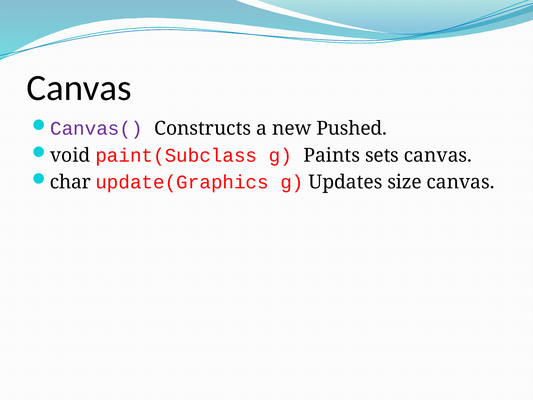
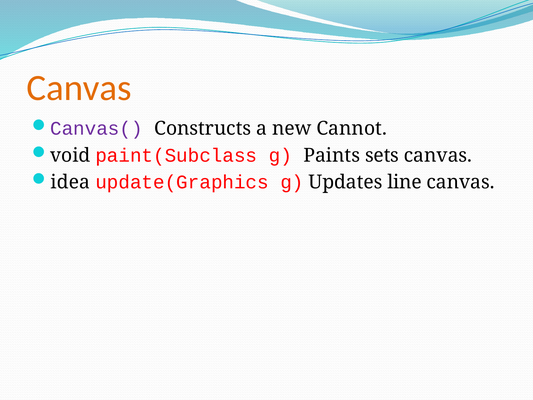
Canvas colour: black -> orange (79, 88)
Pushed: Pushed -> Cannot (352, 128)
char: char -> idea (70, 182)
size: size -> line (405, 182)
